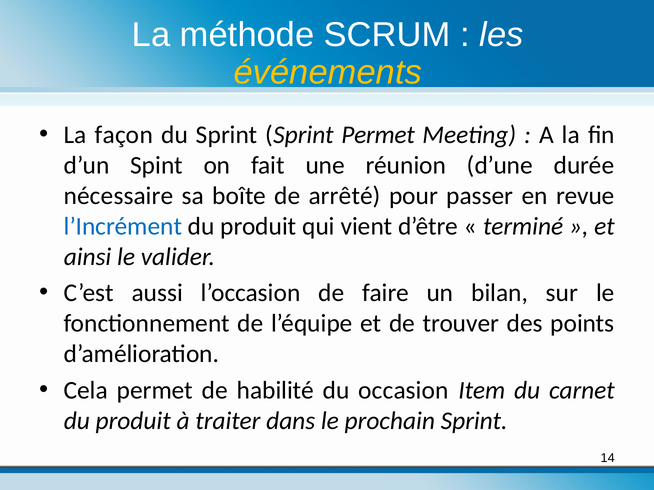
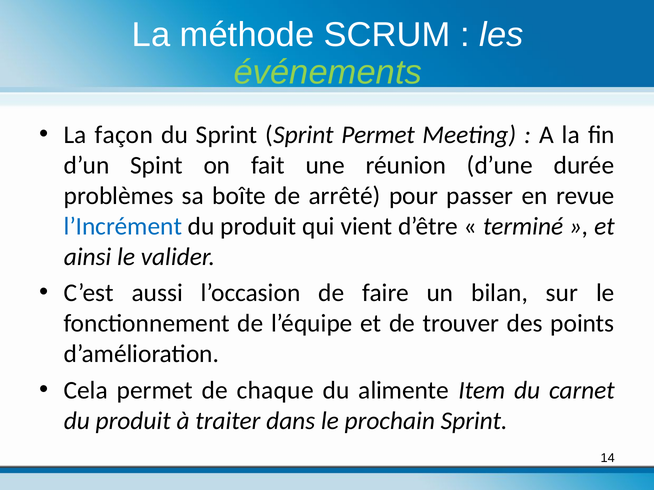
événements colour: yellow -> light green (328, 72)
nécessaire: nécessaire -> problèmes (119, 196)
habilité: habilité -> chaque (275, 391)
occasion: occasion -> alimente (404, 391)
